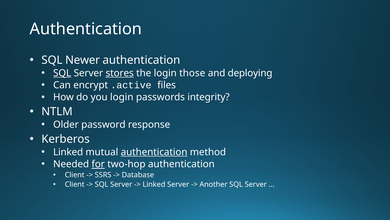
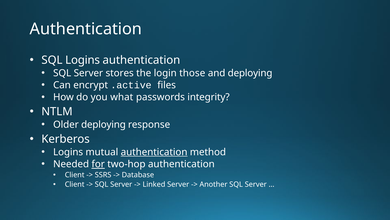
SQL Newer: Newer -> Logins (83, 60)
SQL underline: present -> none (62, 73)
stores underline: present -> none (120, 73)
you login: login -> what (122, 97)
Older password: password -> deploying (103, 124)
Linked: Linked -> Logins (68, 152)
